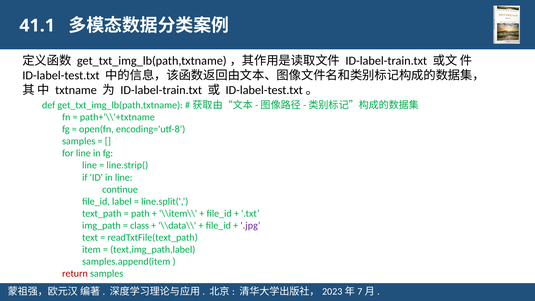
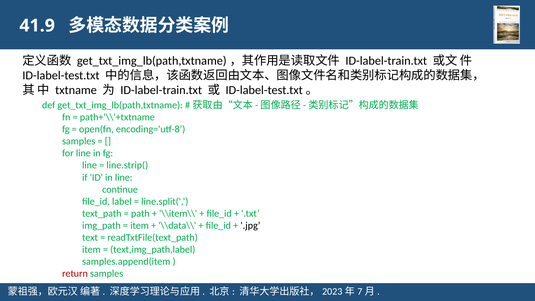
41.1: 41.1 -> 41.9 (37, 26)
class: class -> item (140, 225)
.jpg colour: purple -> black (250, 225)
